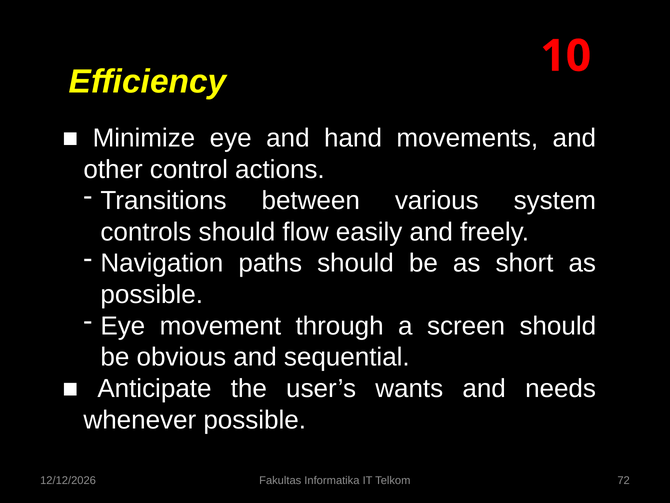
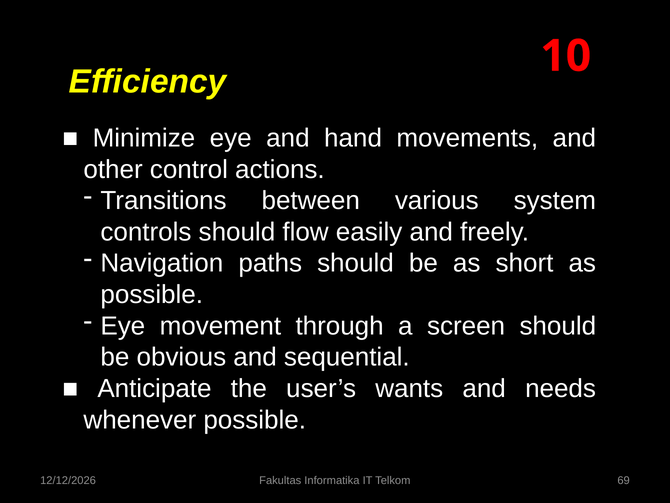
72: 72 -> 69 (624, 480)
